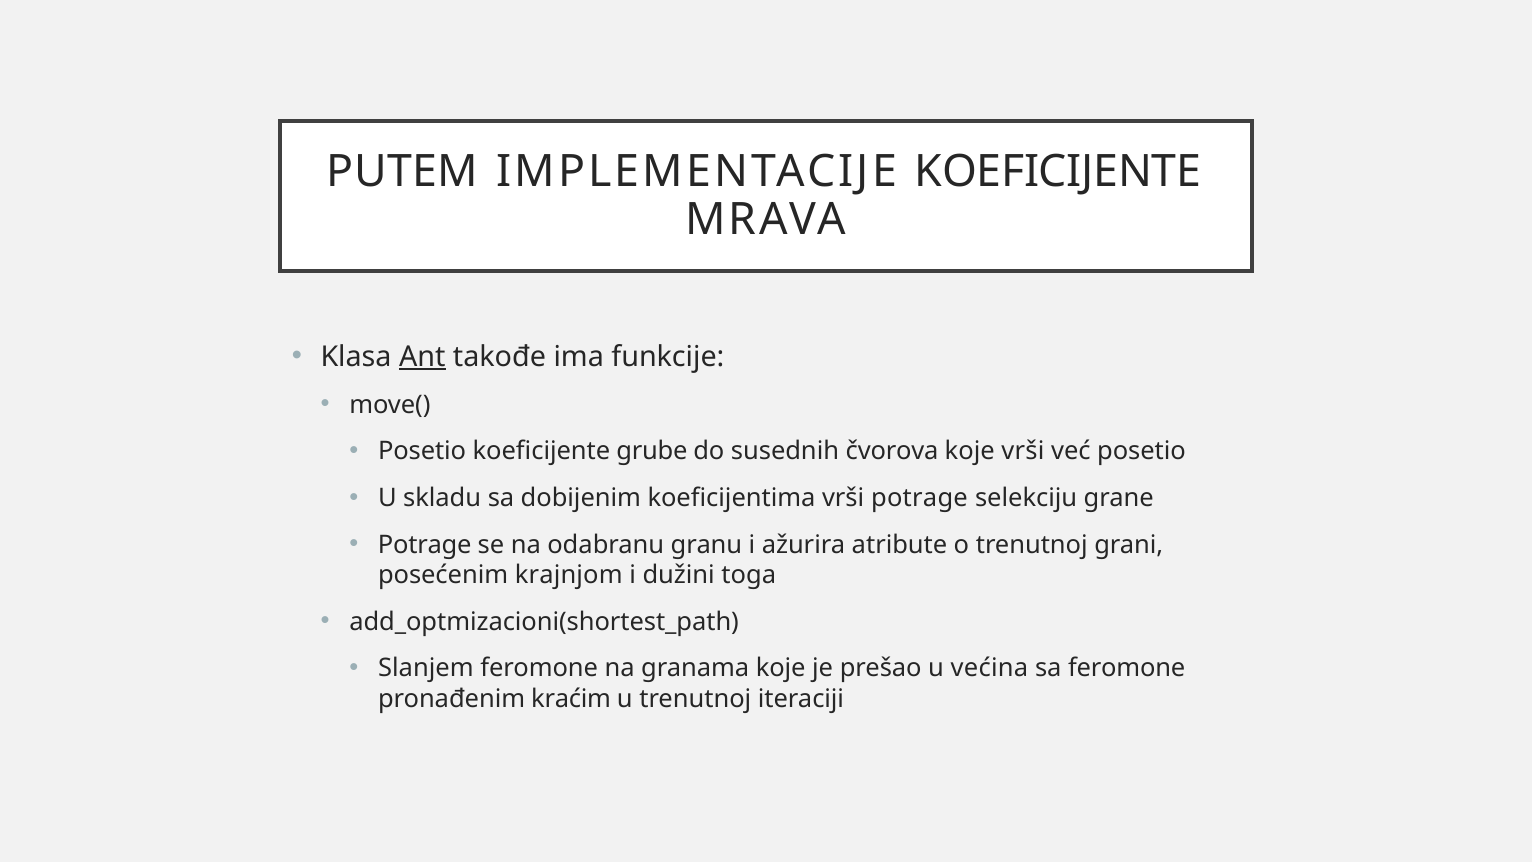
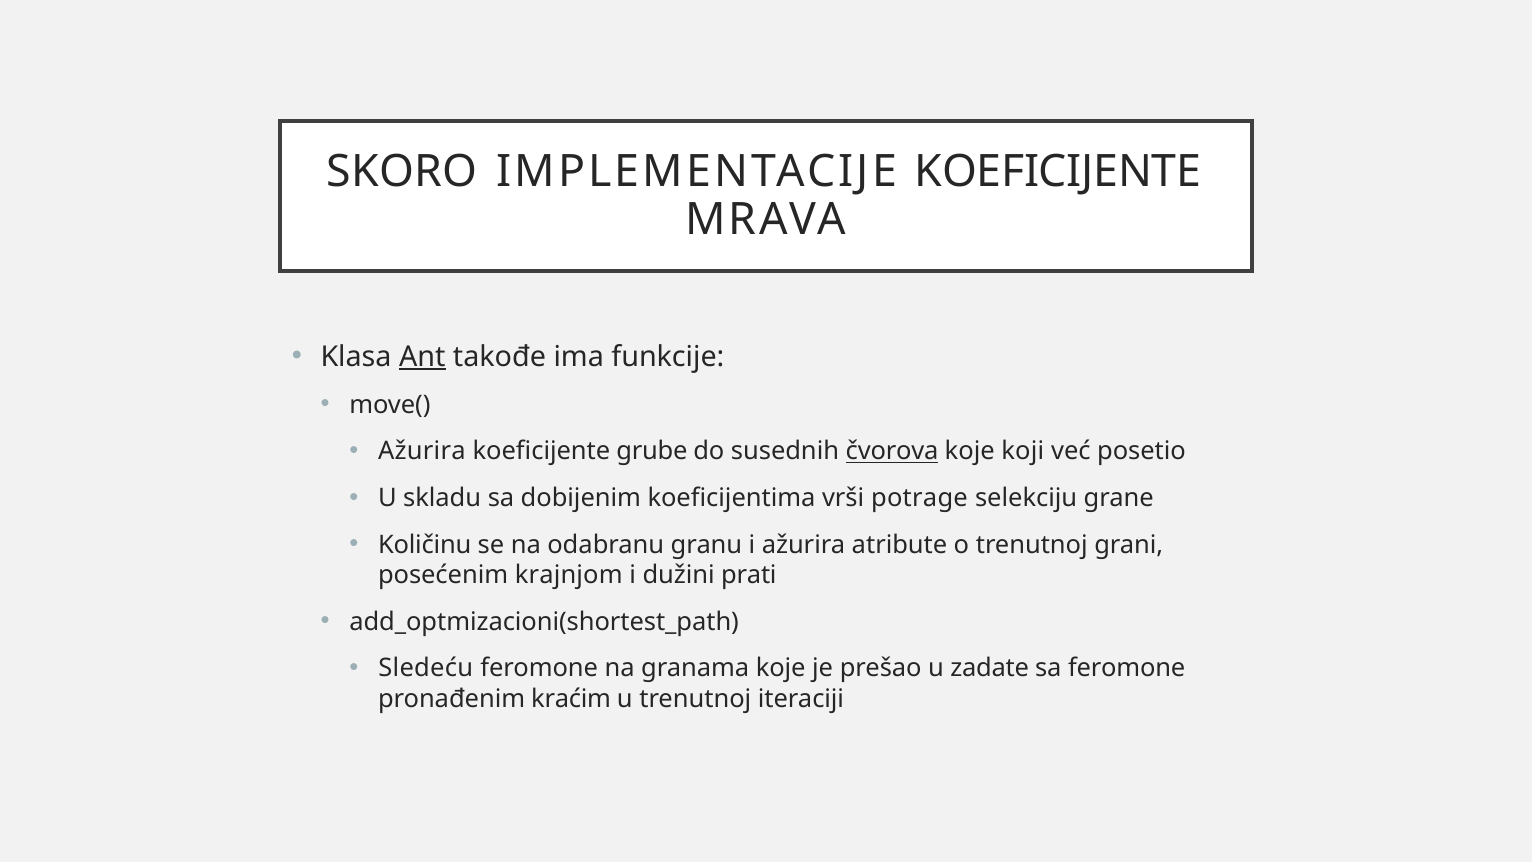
PUTEM: PUTEM -> SKORO (402, 171)
Posetio: Posetio -> Ažurira (422, 451)
čvorova underline: none -> present (892, 451)
koje vrši: vrši -> koji (1023, 451)
Potrage: Potrage -> Količinu (425, 545)
toga: toga -> prati (749, 575)
Slanjem: Slanjem -> Sledeću (426, 668)
većina: većina -> zadate (990, 668)
